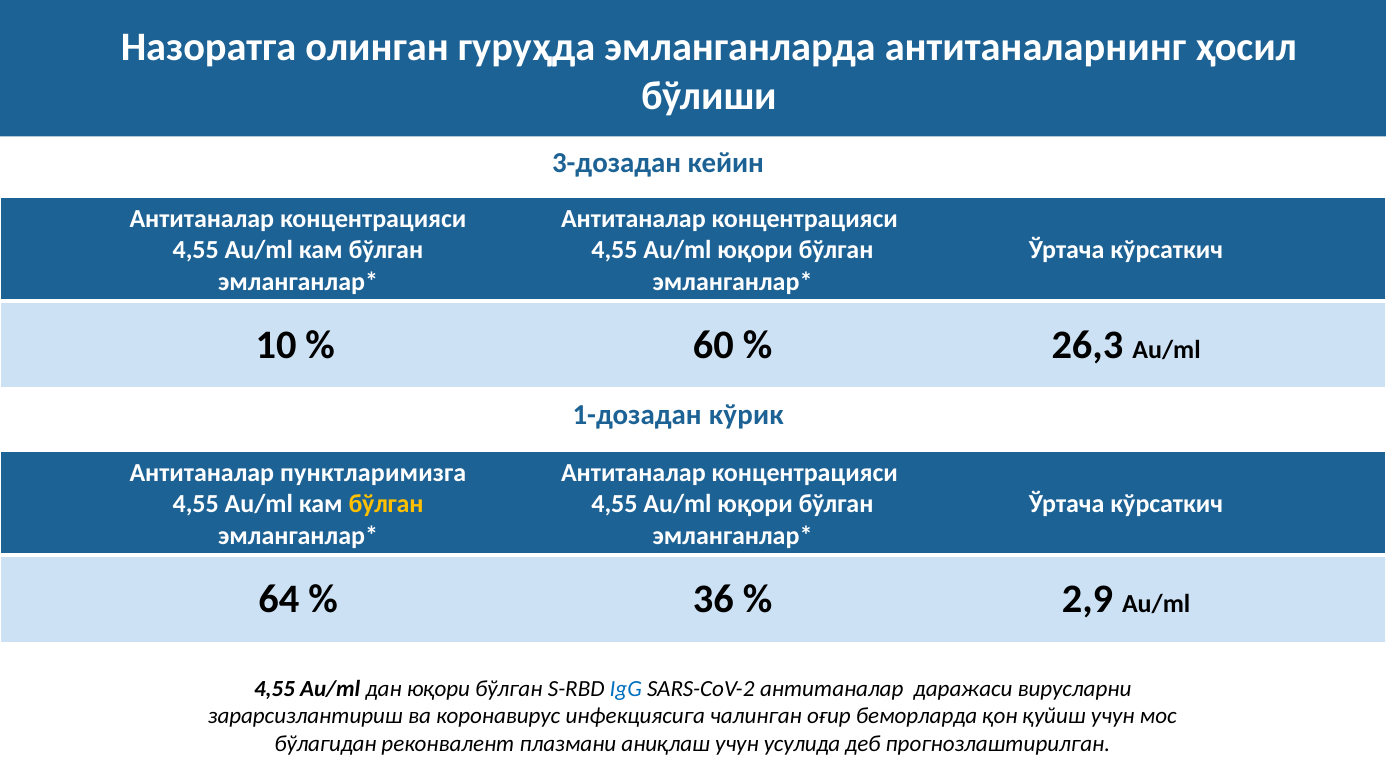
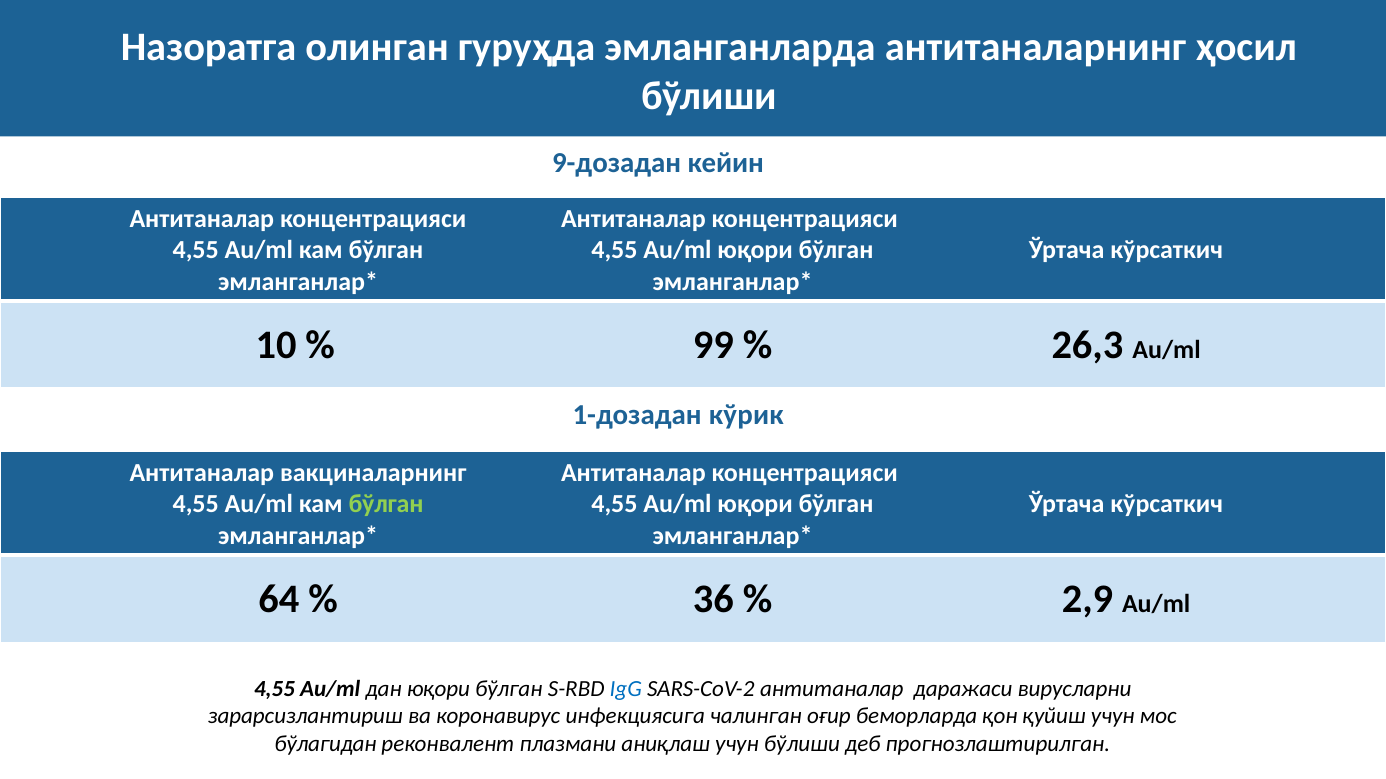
3-дозадан: 3-дозадан -> 9-дозадан (617, 163)
60: 60 -> 99 (713, 345)
пунктларимизга: пунктларимизга -> вакциналарнинг (373, 473)
бўлган colour: yellow -> light green (386, 505)
учун усулида: усулида -> бўлиши (802, 745)
